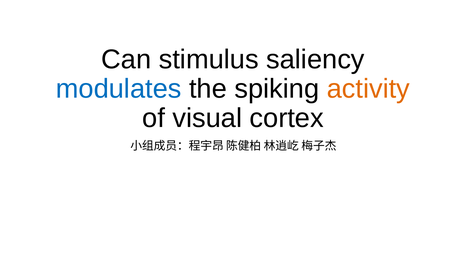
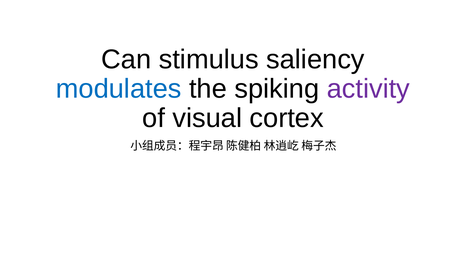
activity colour: orange -> purple (368, 89)
